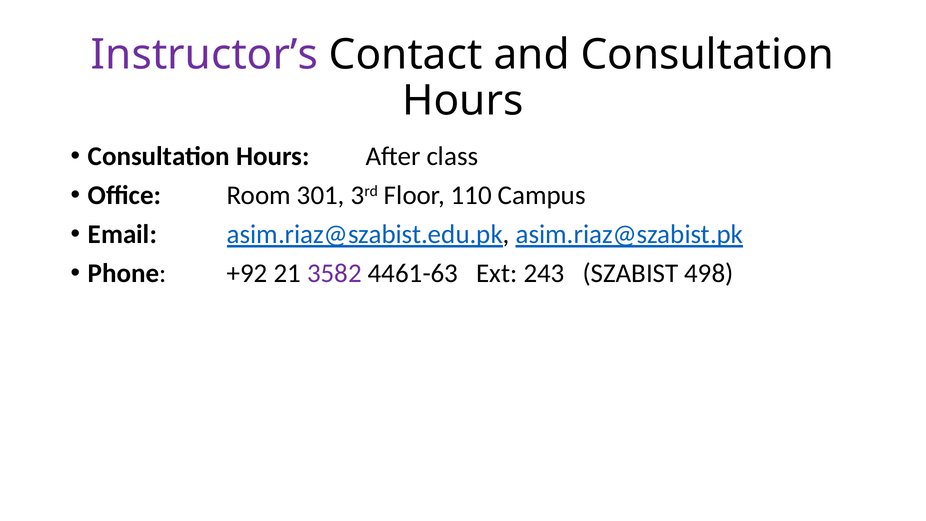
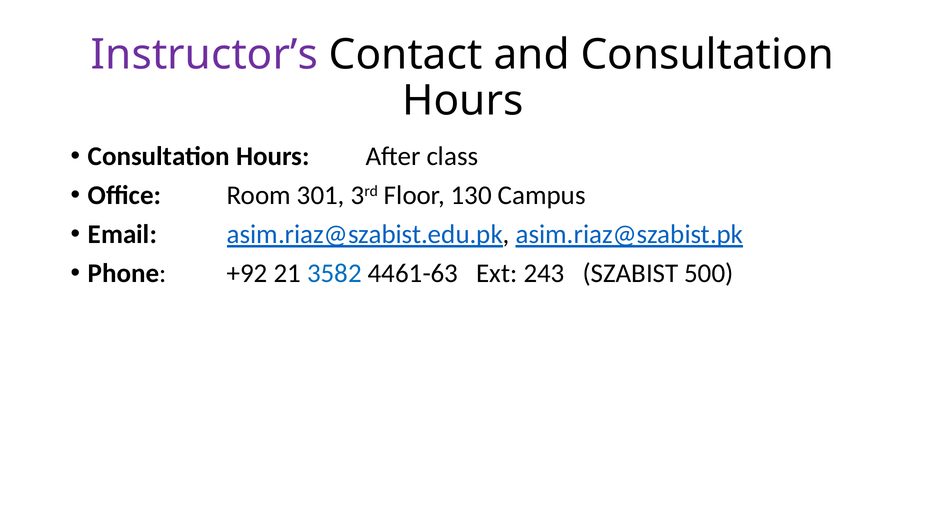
110: 110 -> 130 (471, 195)
3582 colour: purple -> blue (334, 273)
498: 498 -> 500 (709, 273)
